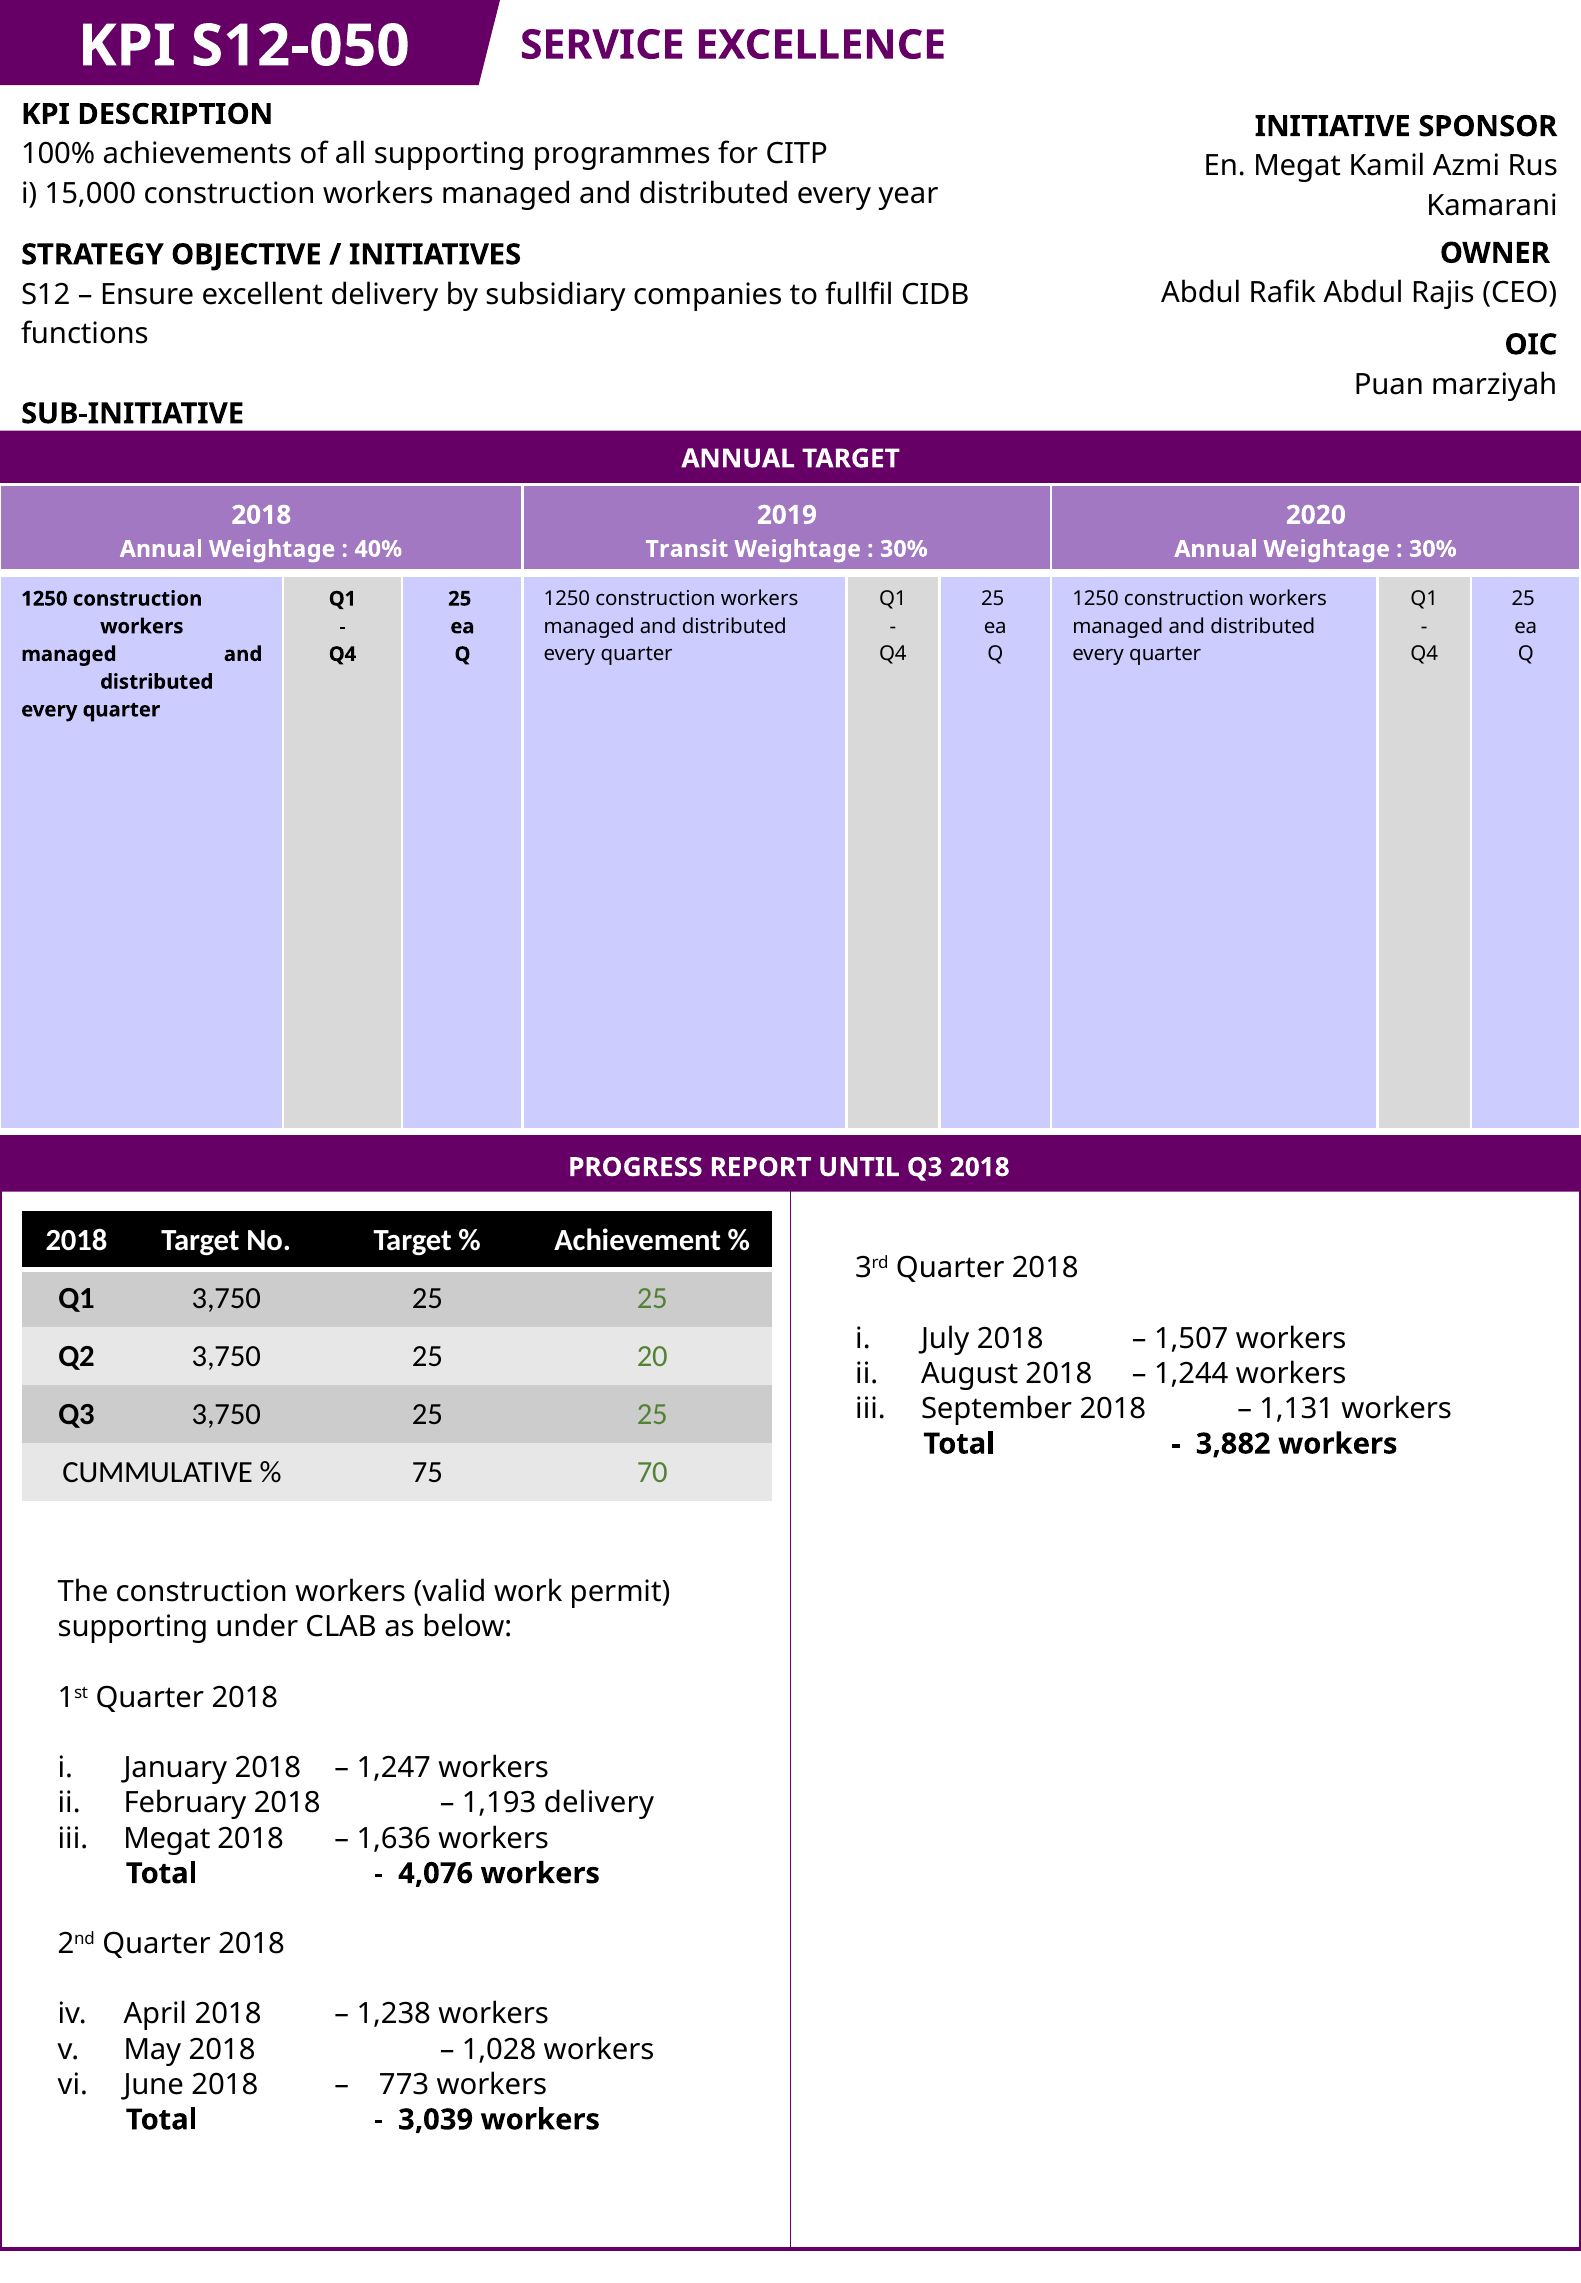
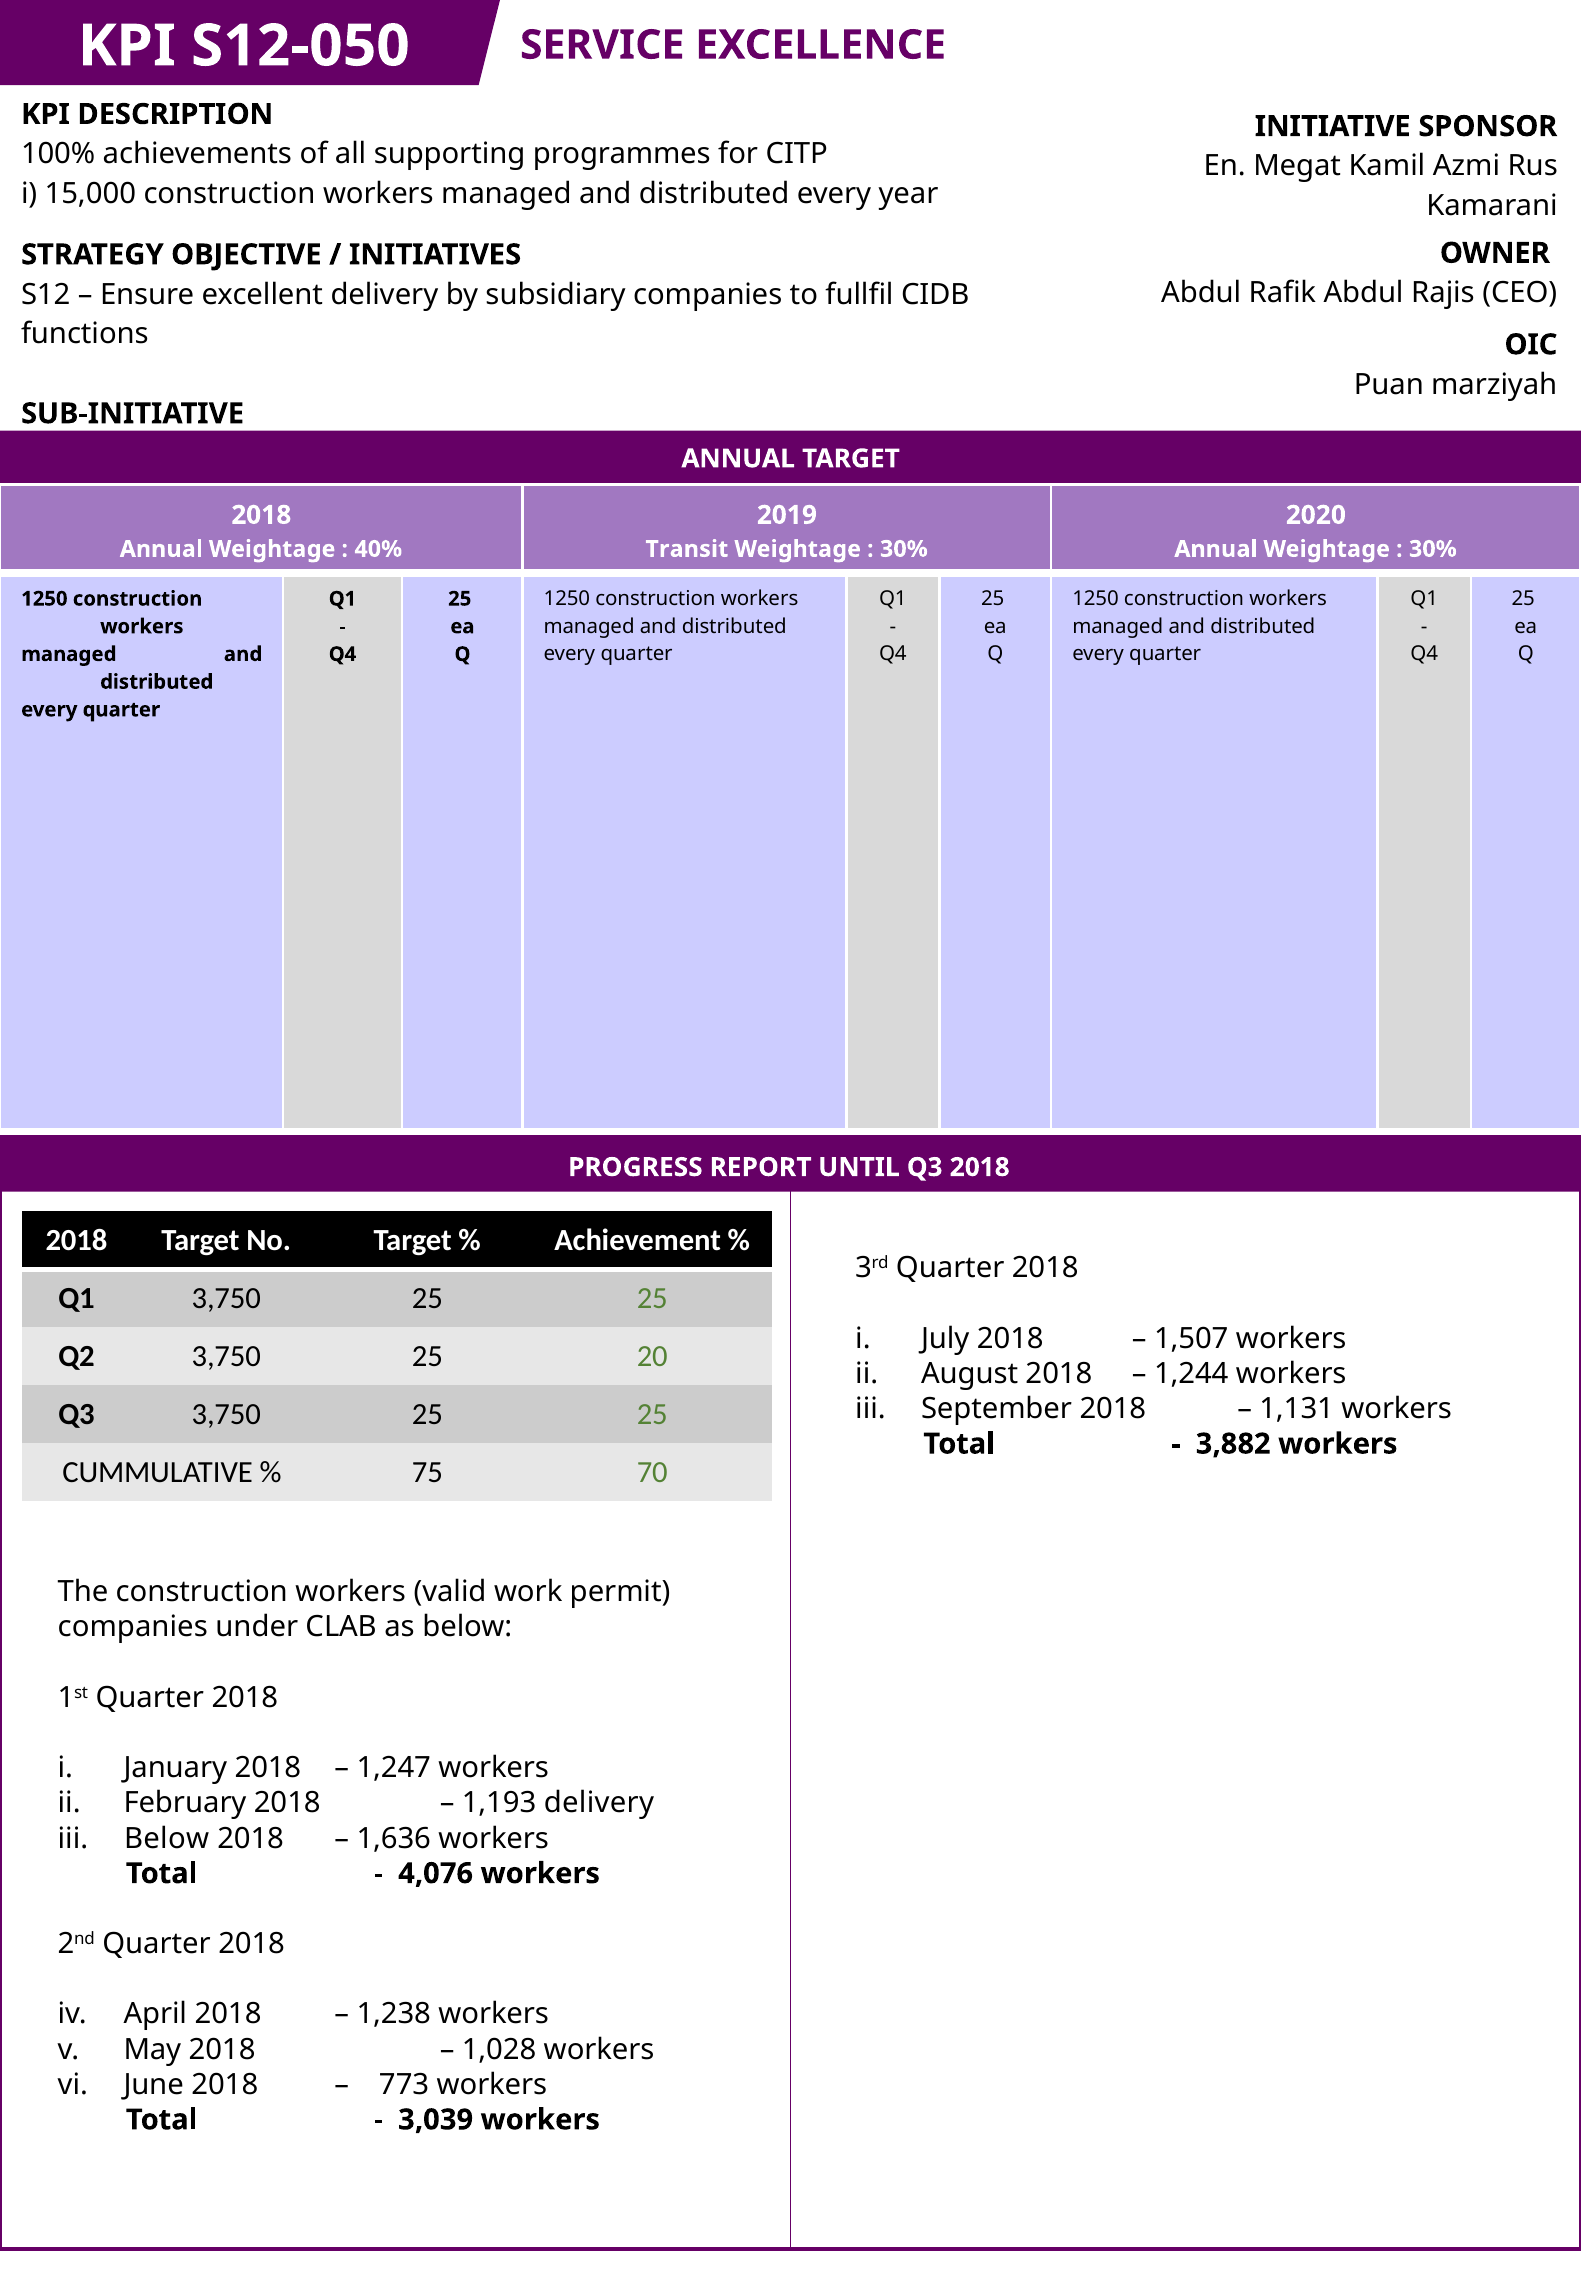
supporting: supporting -> companies (133, 1628)
Megat: Megat -> Below (167, 1839)
